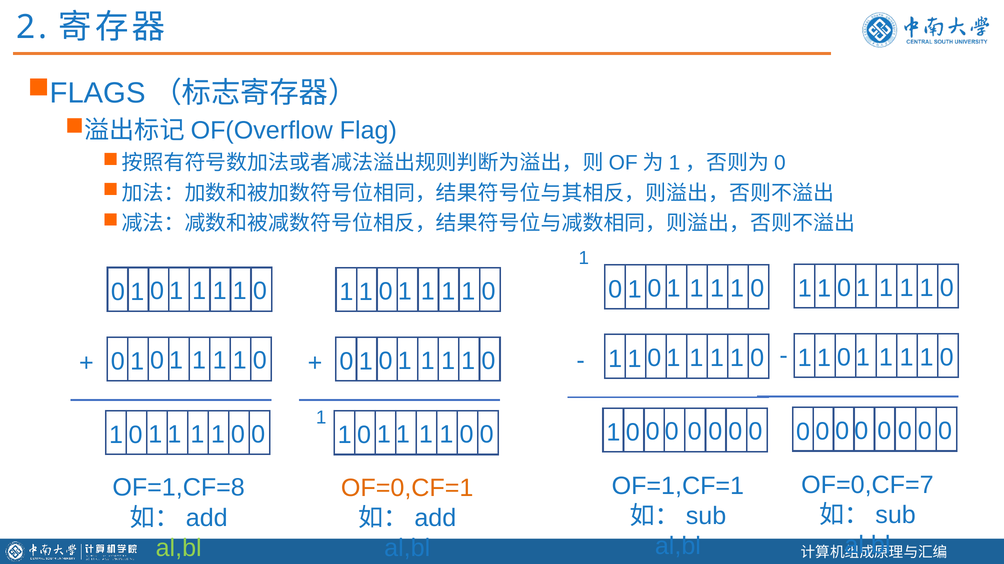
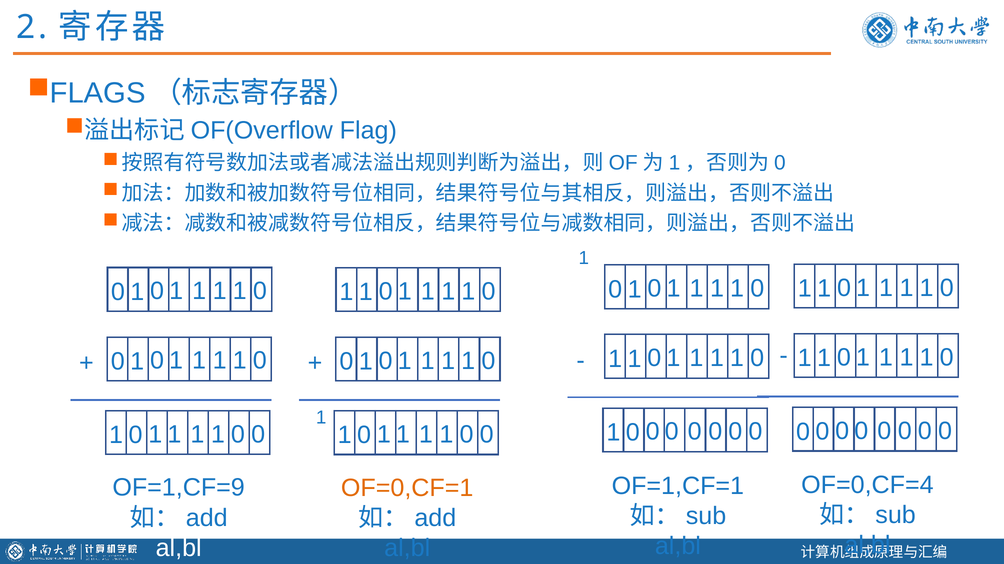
OF=0,CF=7: OF=0,CF=7 -> OF=0,CF=4 (867, 486)
OF=1,CF=8: OF=1,CF=8 -> OF=1,CF=9 (179, 488)
al,bl colour: light green -> white (179, 549)
